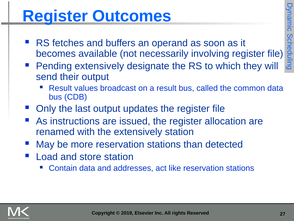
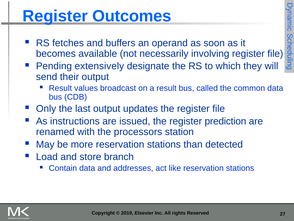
allocation: allocation -> prediction (225, 121)
the extensively: extensively -> processors (138, 132)
store station: station -> branch (119, 157)
